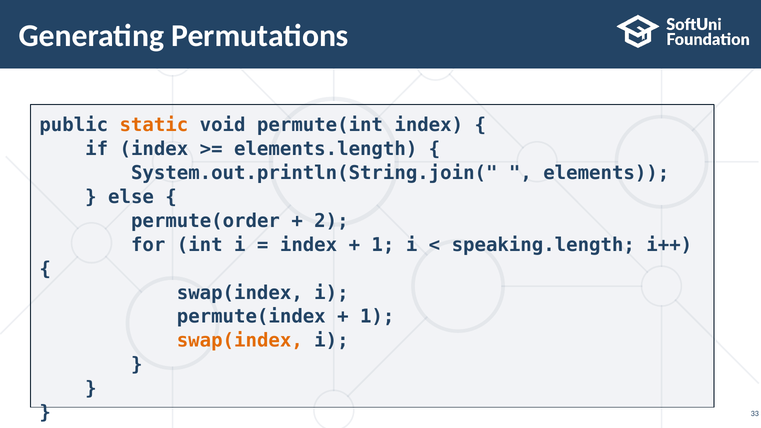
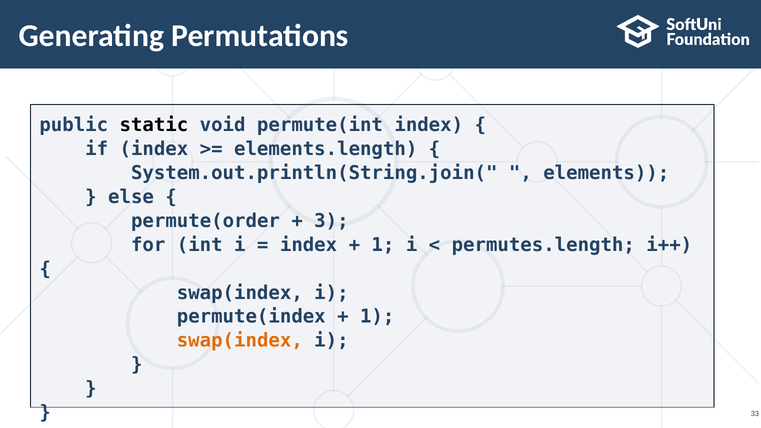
static colour: orange -> black (154, 125)
2: 2 -> 3 (331, 221)
speaking.length: speaking.length -> permutes.length (543, 245)
